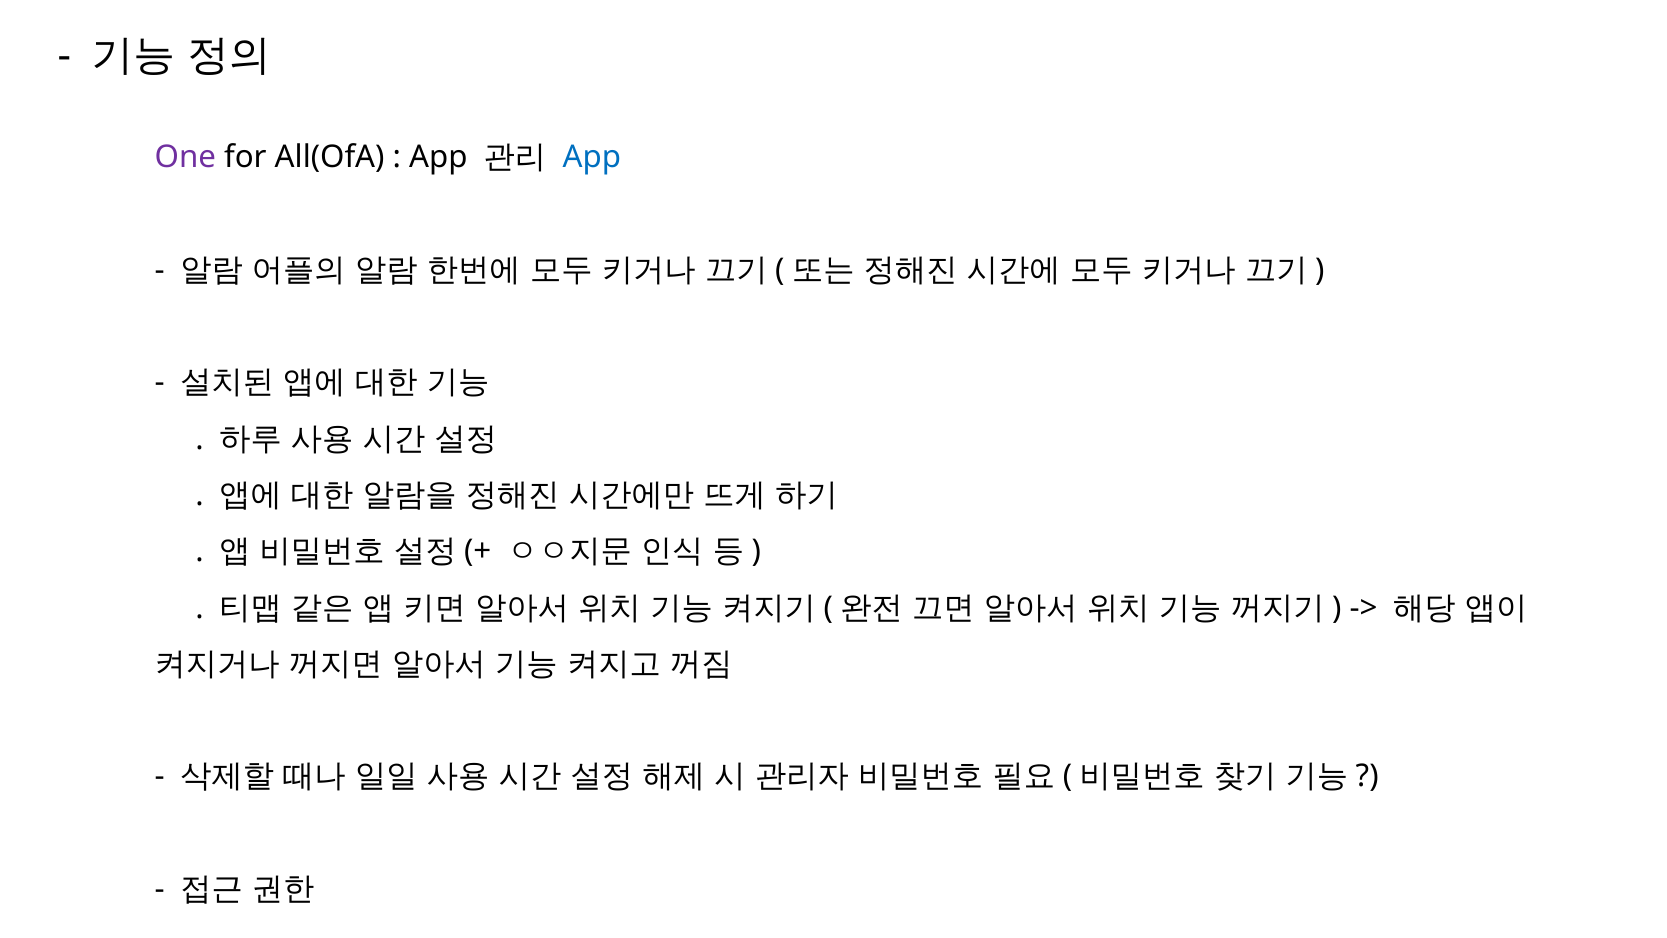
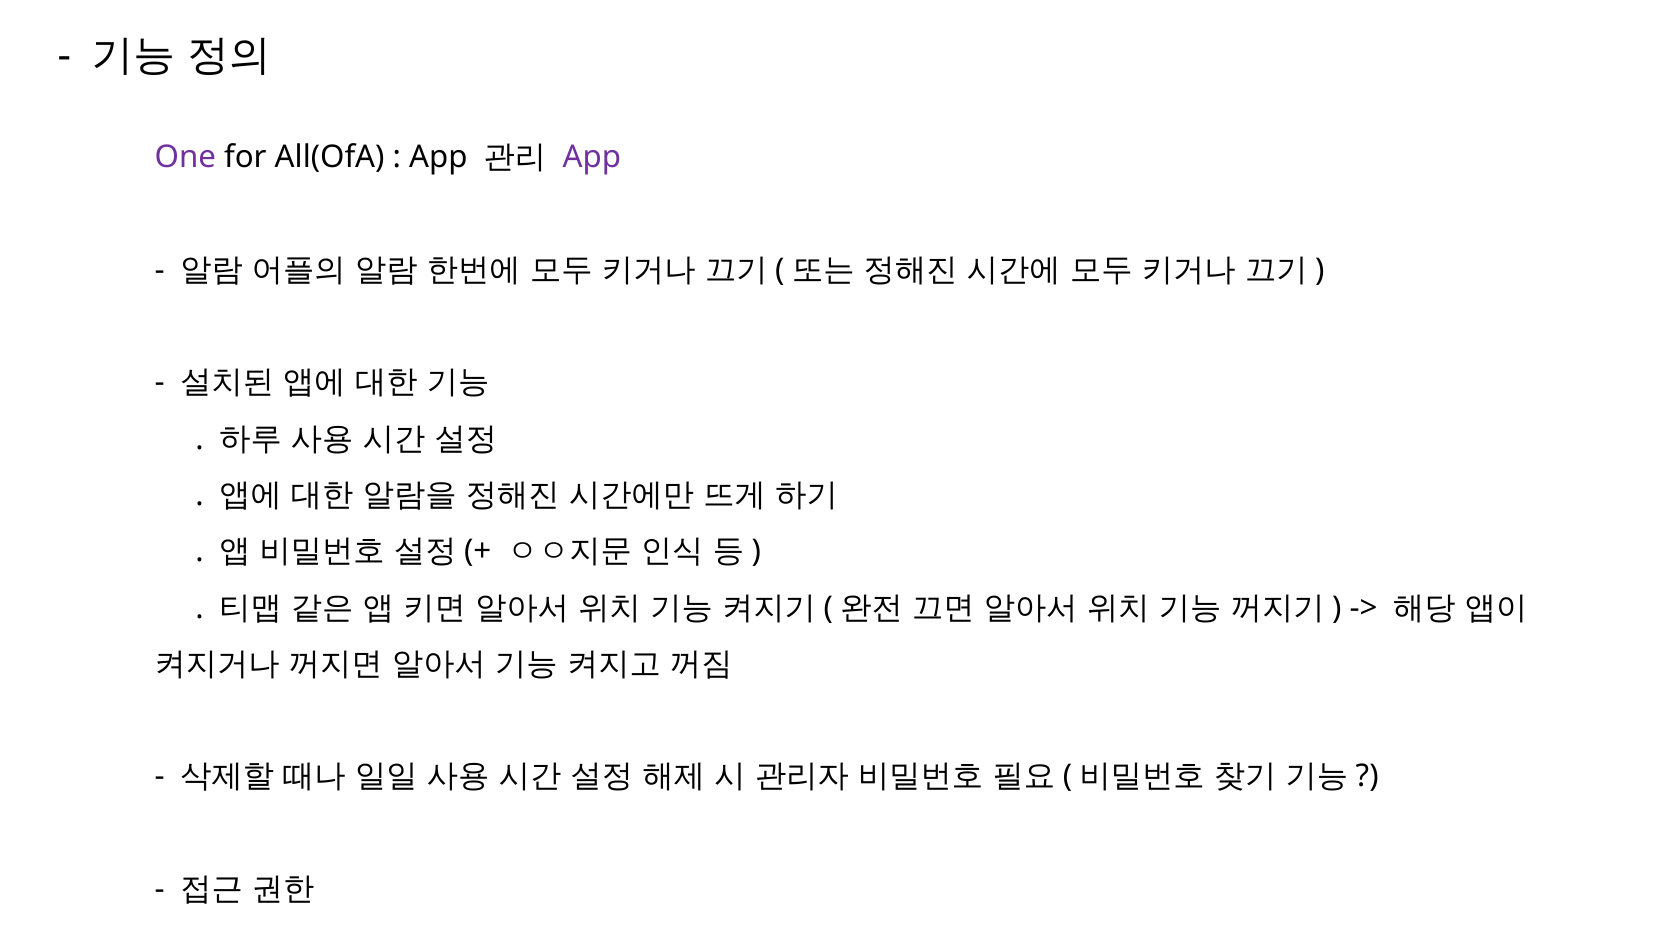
App colour: blue -> purple (592, 157)
